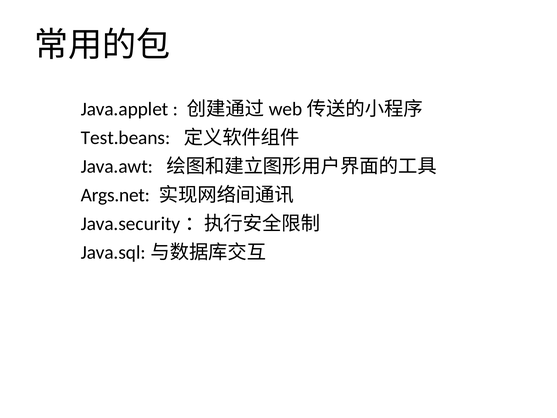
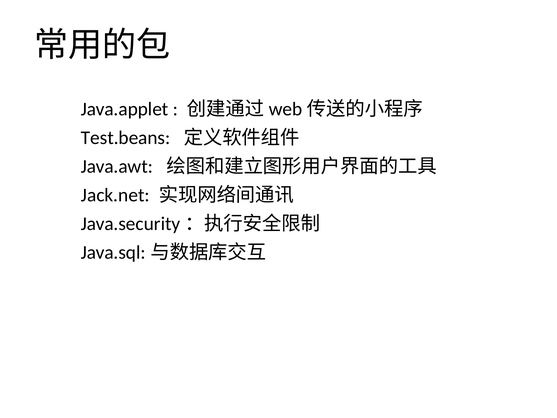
Args.net: Args.net -> Jack.net (115, 195)
